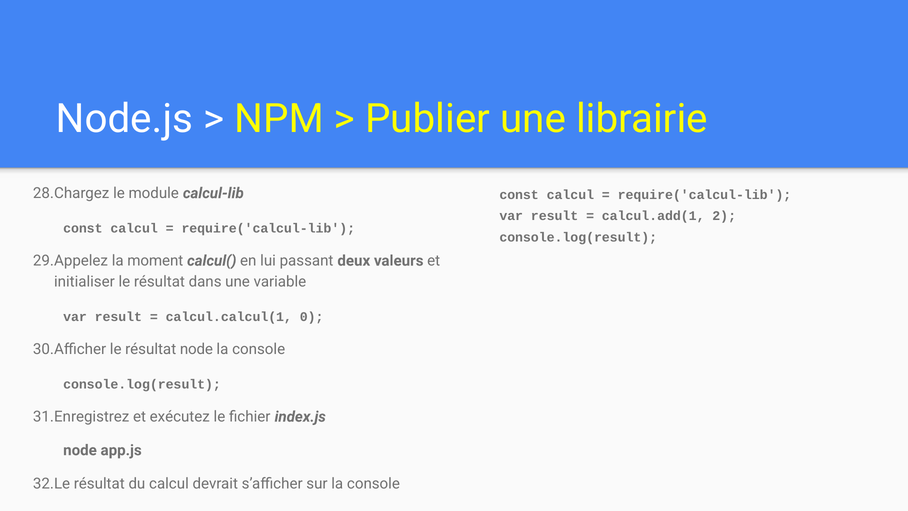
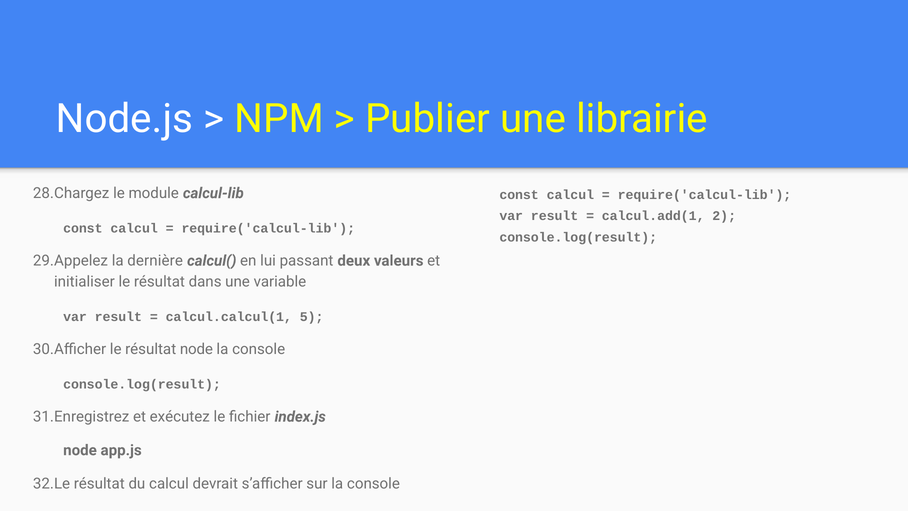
moment: moment -> dernière (155, 261)
0: 0 -> 5 (312, 317)
